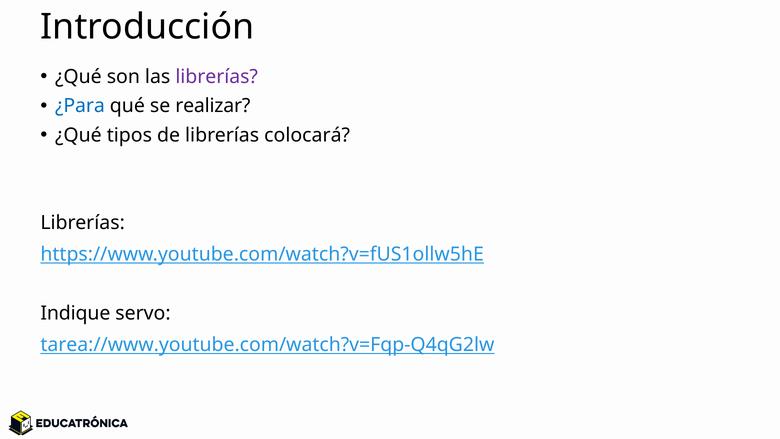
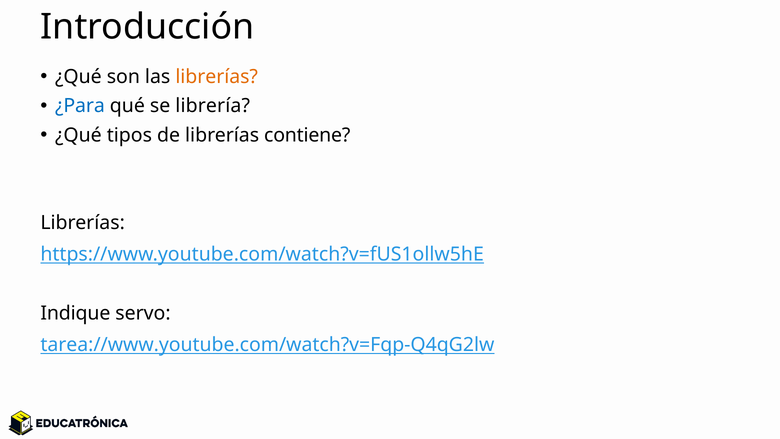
librerías colour: purple -> orange (217, 77)
realizar: realizar -> librería (213, 106)
colocará: colocará -> contiene (307, 135)
